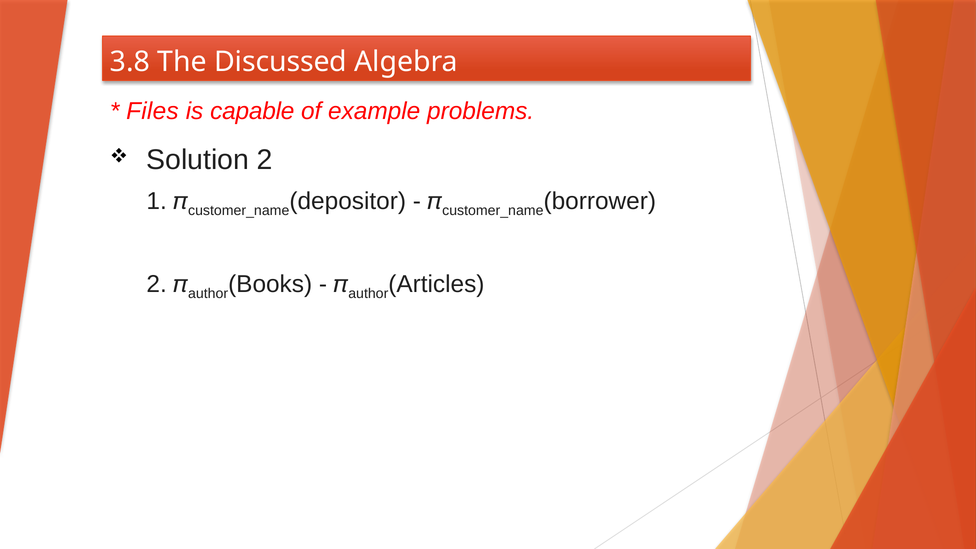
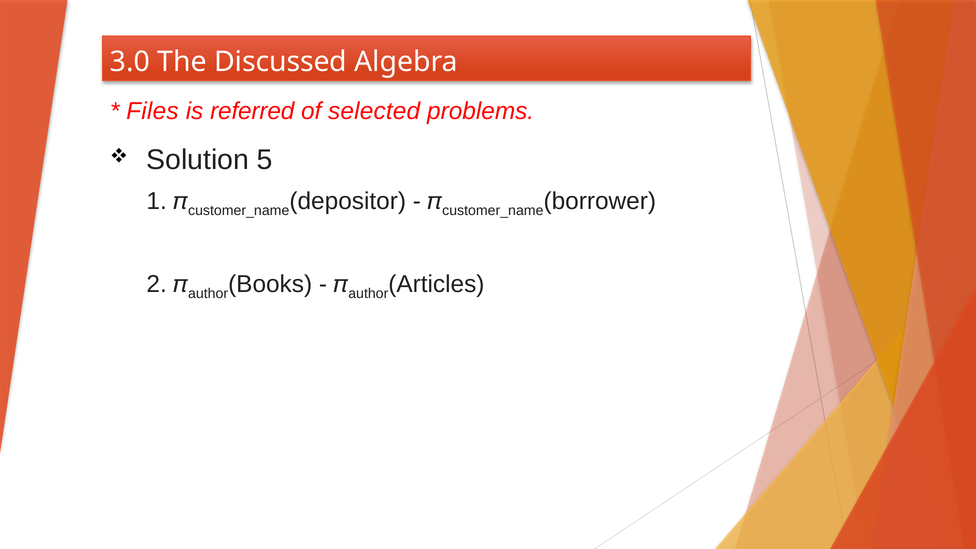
3.8: 3.8 -> 3.0 (130, 62)
capable: capable -> referred (252, 111)
example: example -> selected (374, 111)
Solution 2: 2 -> 5 (265, 160)
